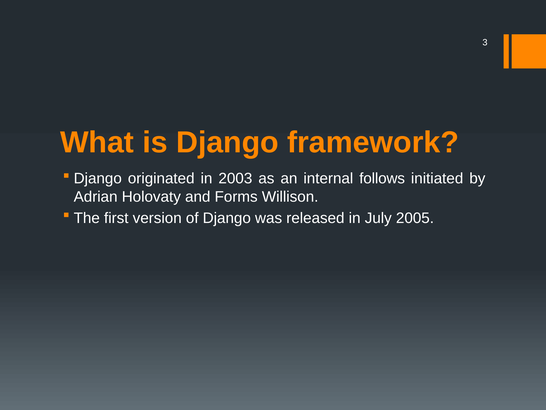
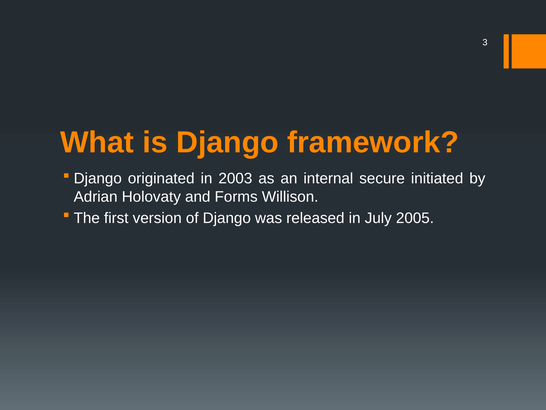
follows: follows -> secure (382, 178)
